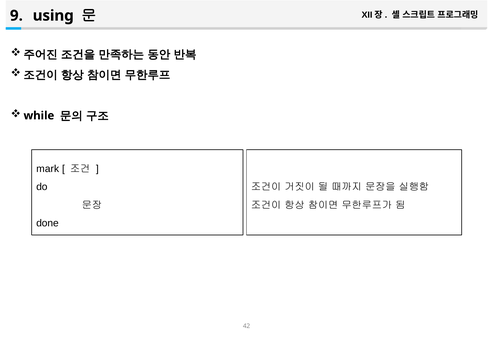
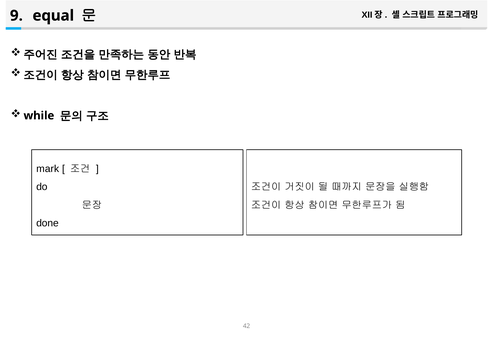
using: using -> equal (53, 16)
